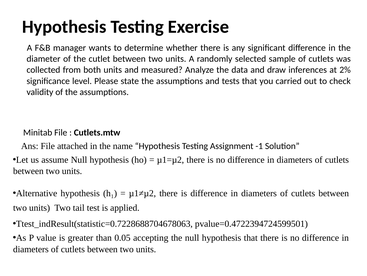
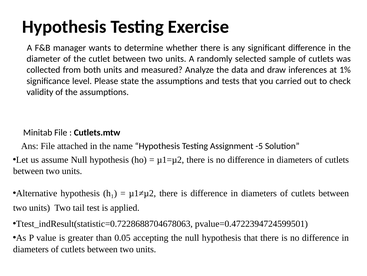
2%: 2% -> 1% (345, 70)
-1: -1 -> -5 (259, 146)
